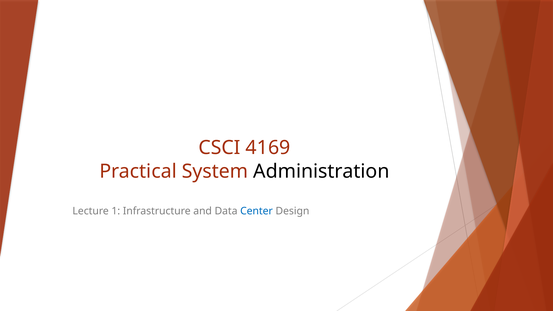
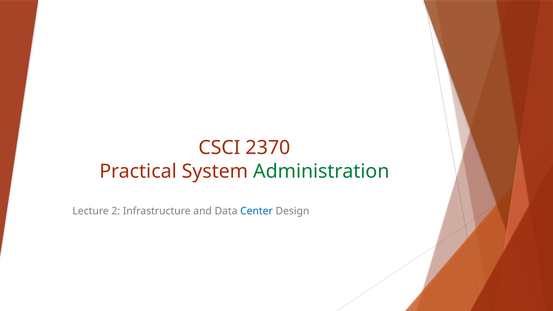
4169: 4169 -> 2370 (268, 148)
Administration colour: black -> green (321, 171)
1: 1 -> 2 (116, 211)
